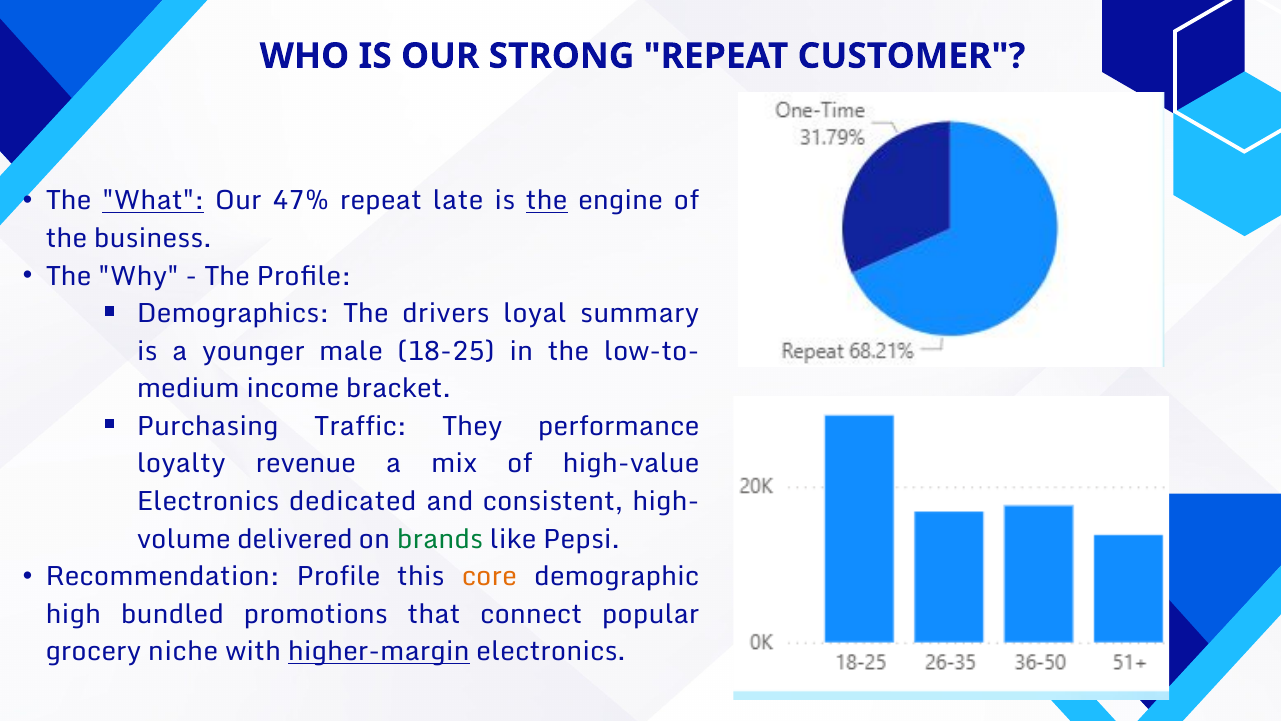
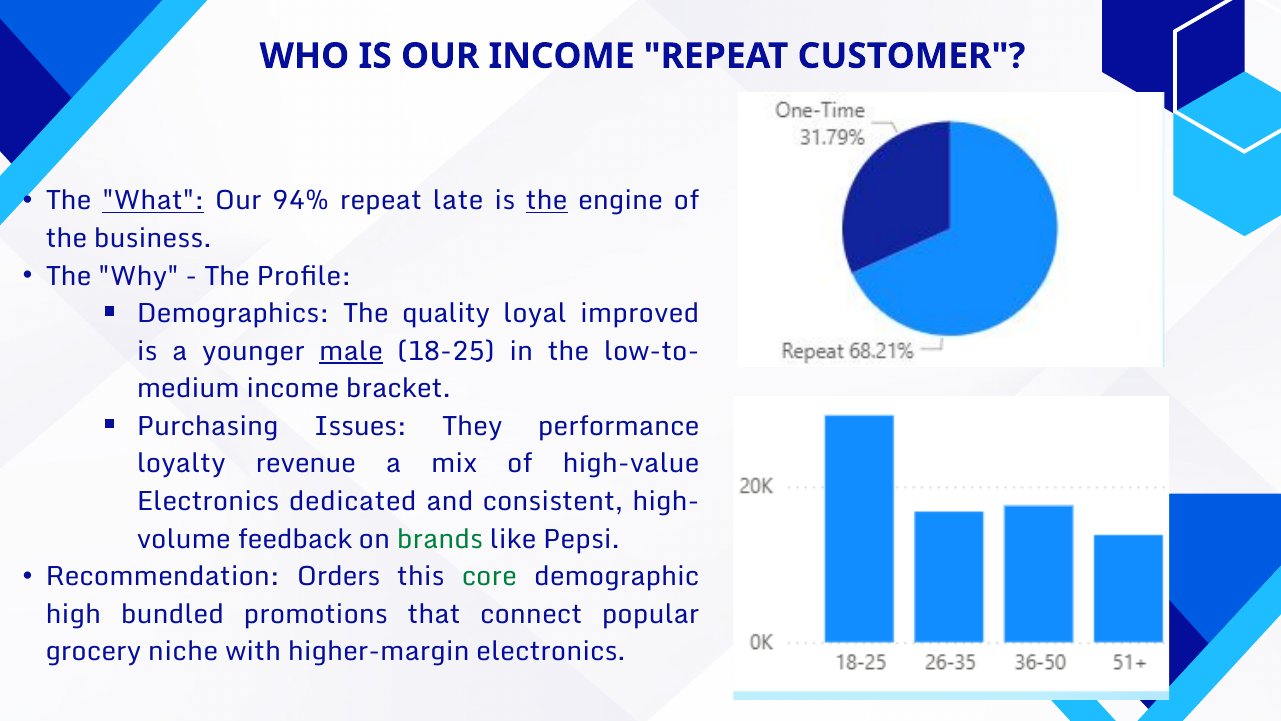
OUR STRONG: STRONG -> INCOME (562, 56)
47%: 47% -> 94% (301, 201)
drivers: drivers -> quality (446, 314)
summary: summary -> improved (640, 314)
male underline: none -> present (351, 351)
Traffic: Traffic -> Issues (360, 426)
delivered: delivered -> feedback (295, 539)
Recommendation Profile: Profile -> Orders (339, 576)
core colour: orange -> green (489, 576)
higher-margin underline: present -> none (379, 651)
